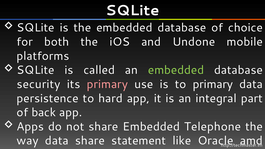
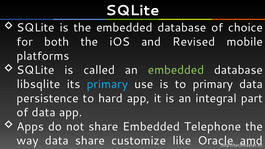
Undone: Undone -> Revised (194, 42)
security: security -> libsqlite (39, 84)
primary colour: pink -> light blue (107, 84)
of back: back -> data (44, 113)
statement: statement -> customize (139, 141)
